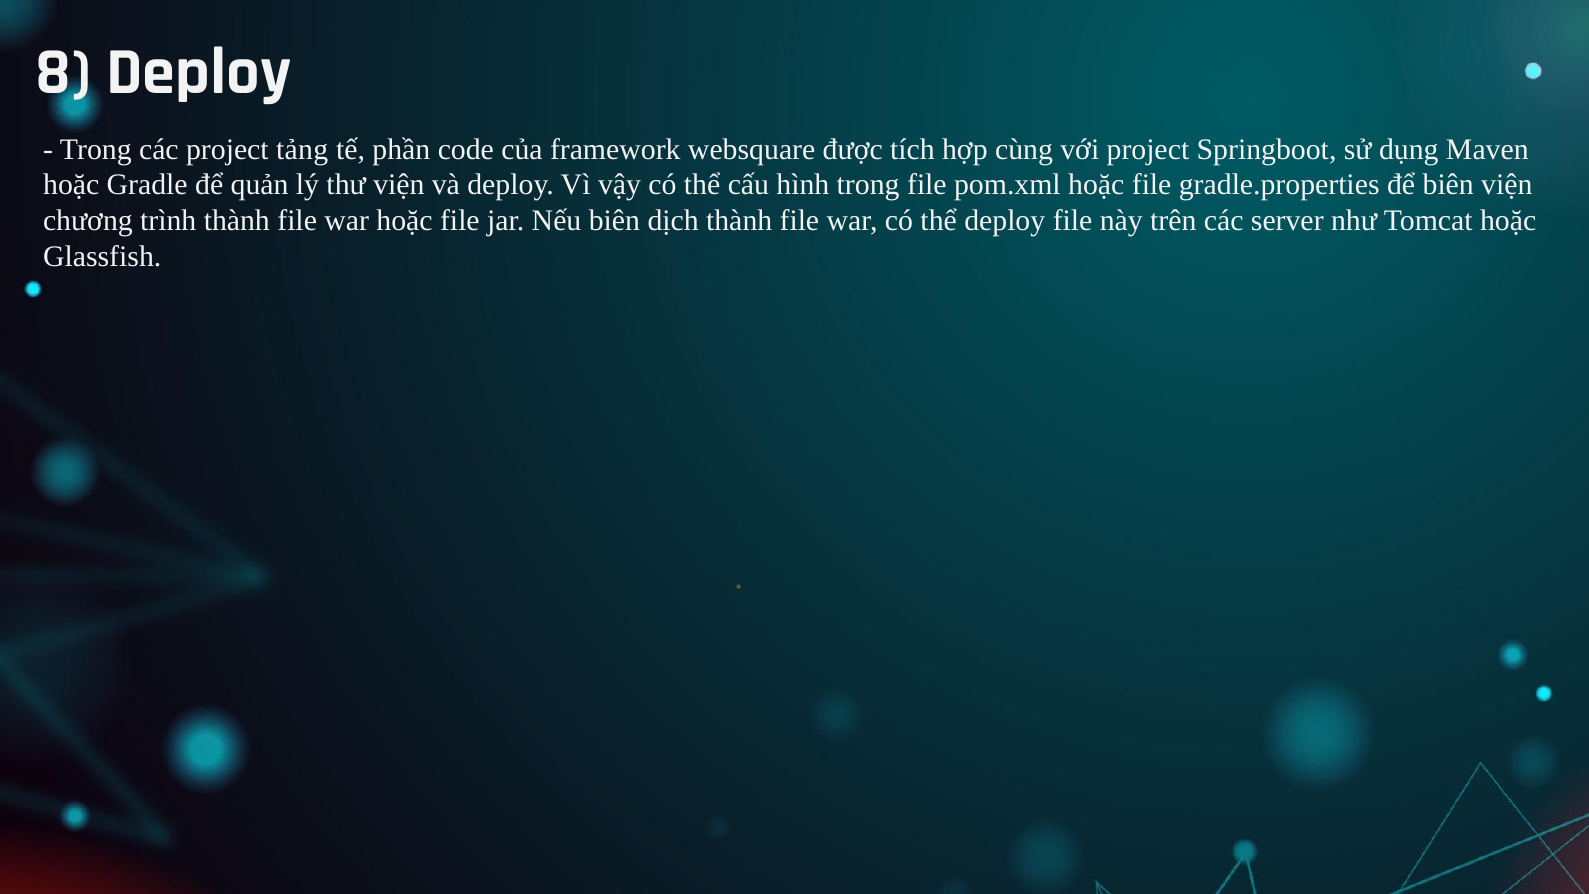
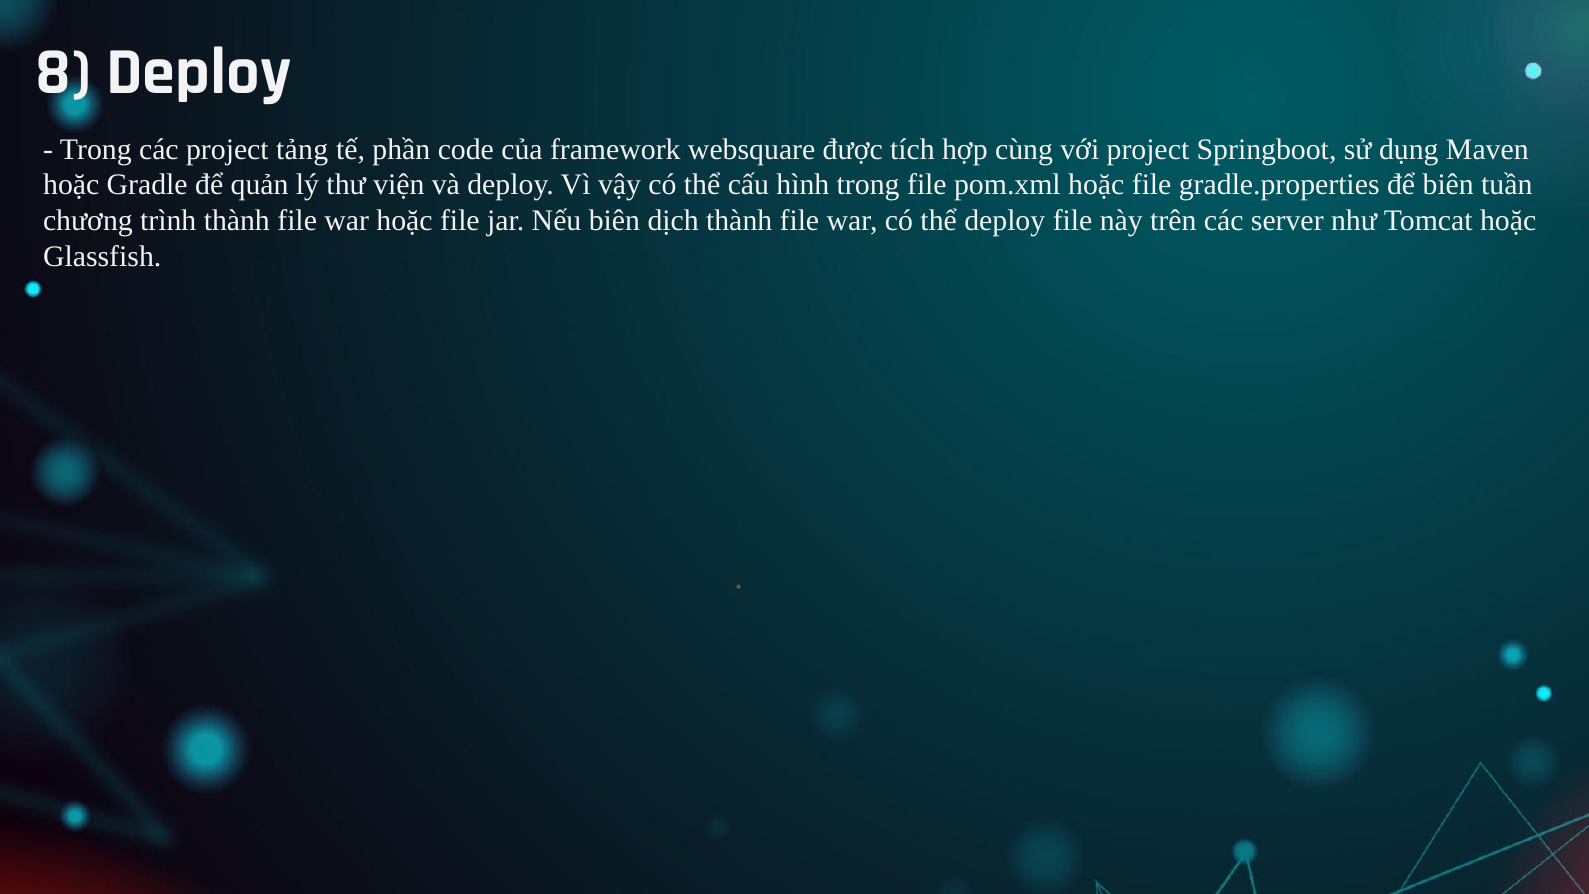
biên viện: viện -> tuần (1507, 185)
